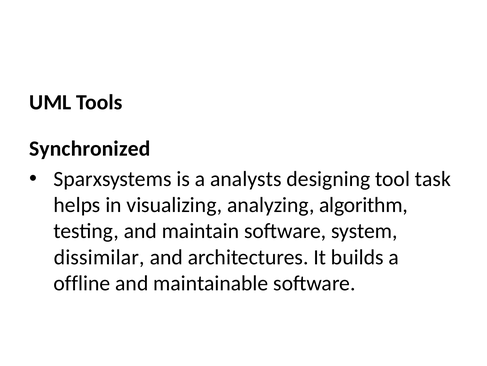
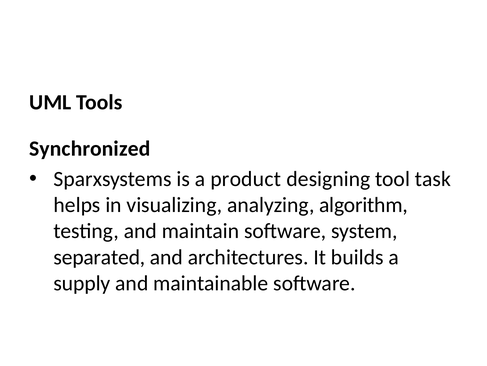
analysts: analysts -> product (246, 179)
dissimilar: dissimilar -> separated (99, 257)
offline: offline -> supply (82, 283)
